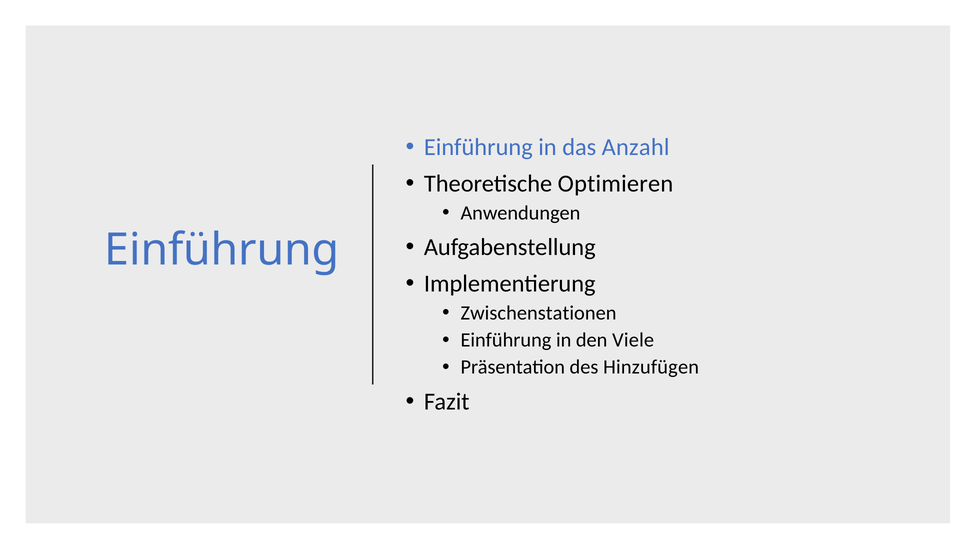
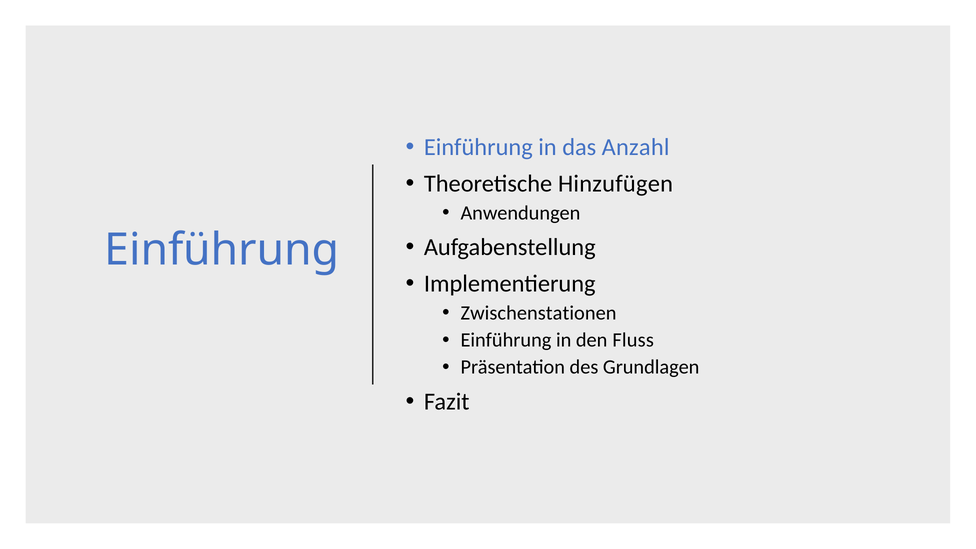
Optimieren: Optimieren -> Hinzufügen (615, 184)
Viele: Viele -> Fluss (633, 340)
Hinzufügen: Hinzufügen -> Grundlagen (651, 367)
